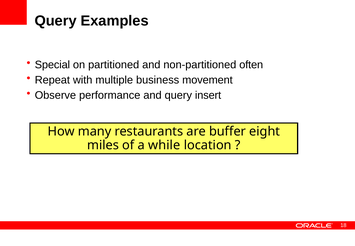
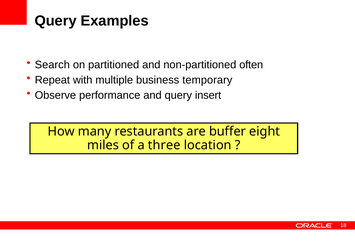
Special: Special -> Search (52, 65)
movement: movement -> temporary (207, 80)
while: while -> three (164, 145)
